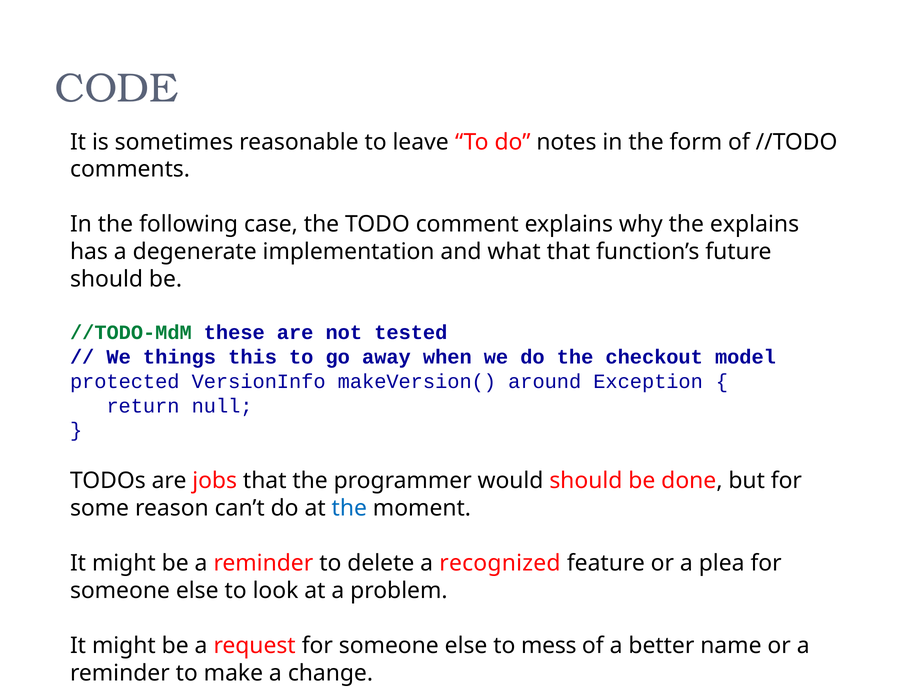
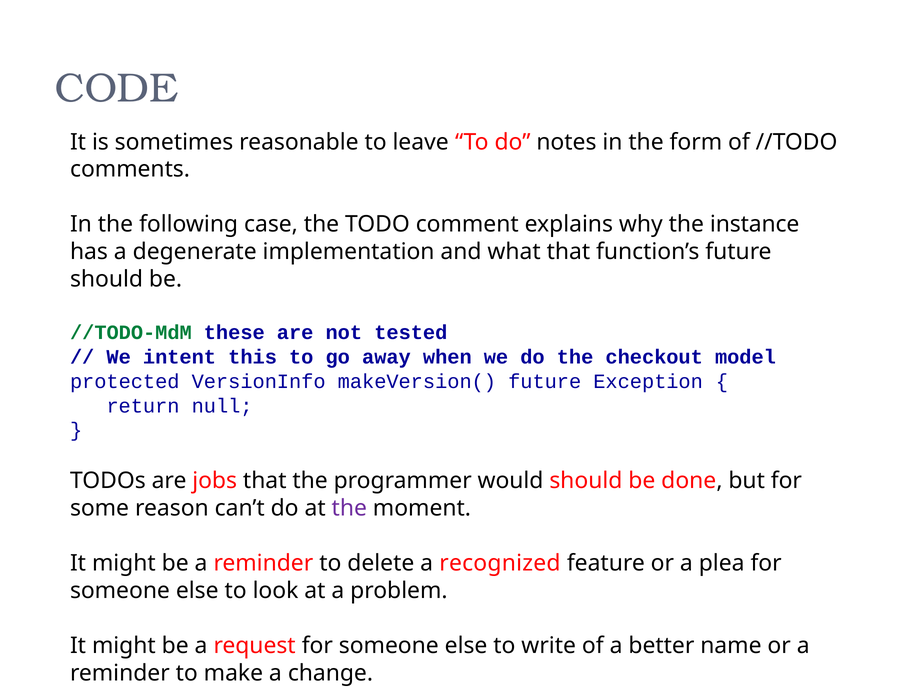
the explains: explains -> instance (755, 224)
things: things -> intent (179, 357)
makeVersion( around: around -> future (545, 381)
the colour: blue -> purple (349, 508)
mess: mess -> write (549, 646)
